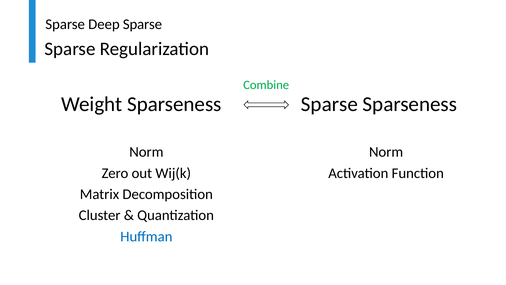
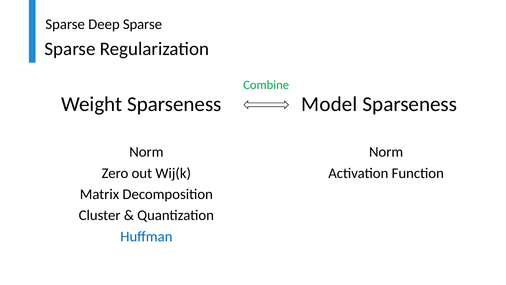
Sparseness Sparse: Sparse -> Model (329, 104)
